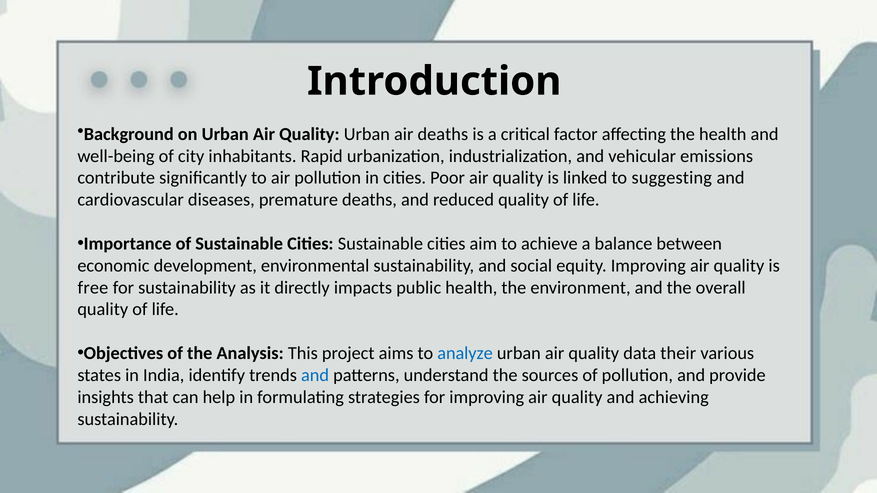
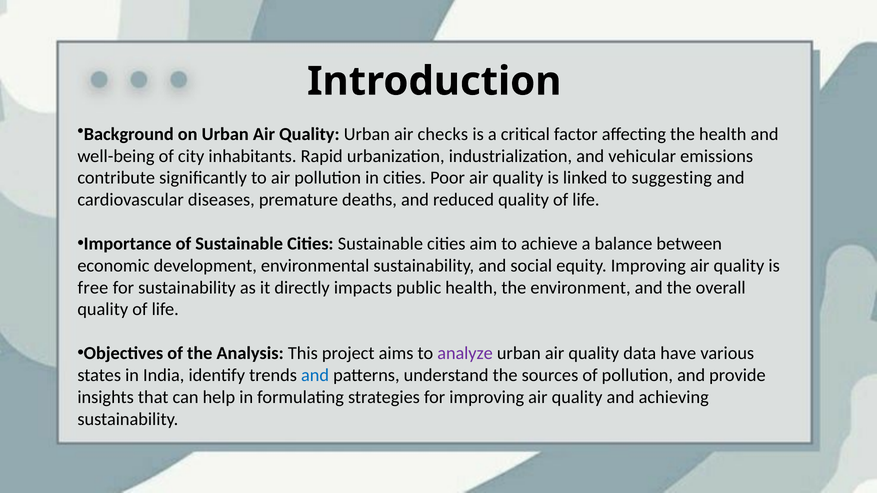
air deaths: deaths -> checks (443, 134)
analyze colour: blue -> purple (465, 353)
their: their -> have (678, 353)
